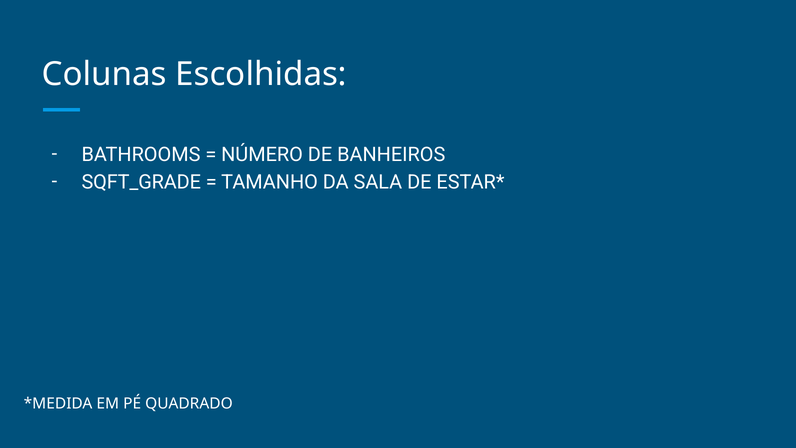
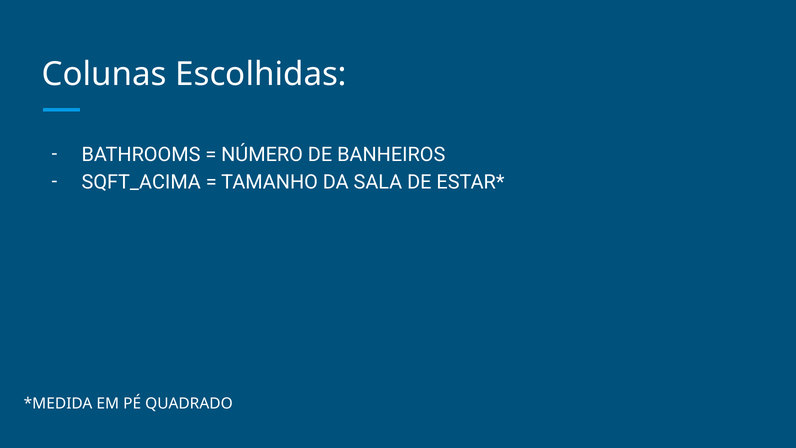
SQFT_GRADE: SQFT_GRADE -> SQFT_ACIMA (141, 182)
